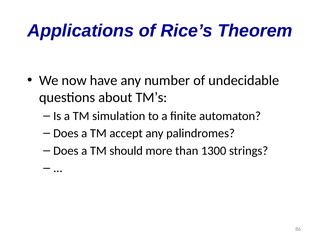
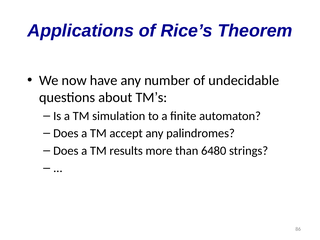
should: should -> results (126, 151)
1300: 1300 -> 6480 (214, 151)
